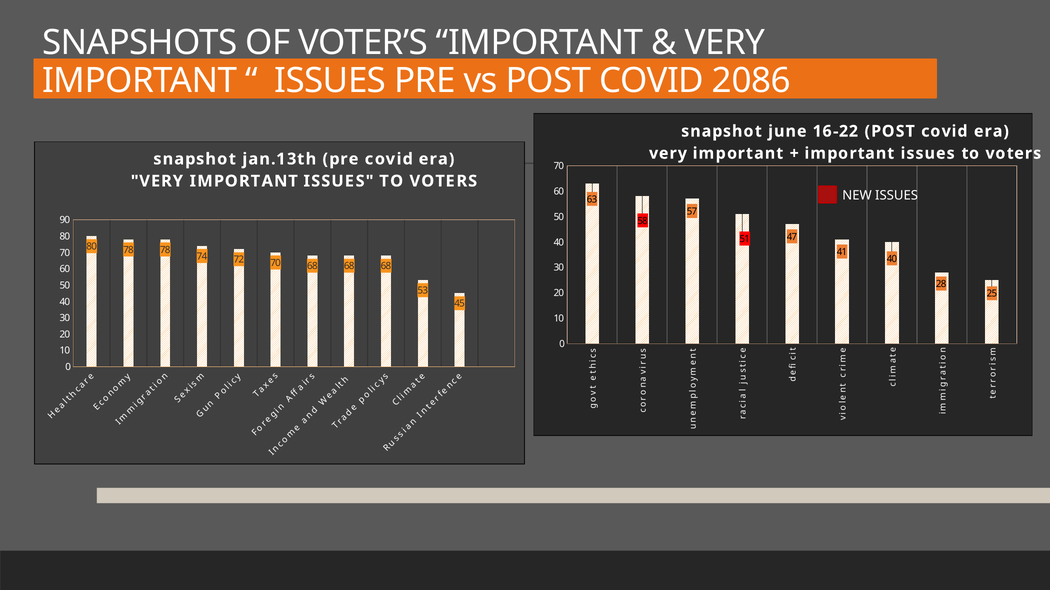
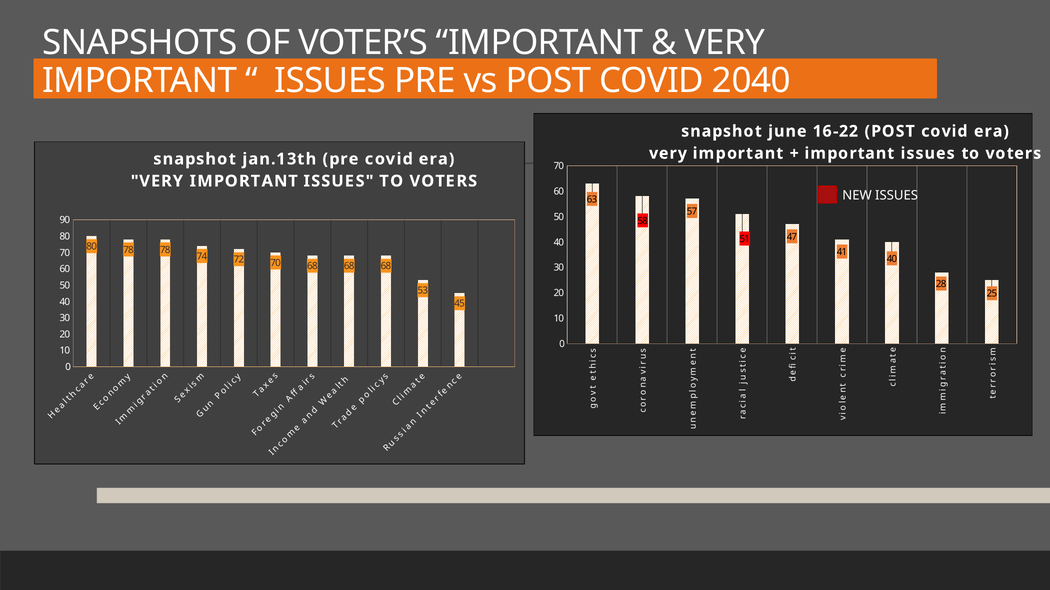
2086: 2086 -> 2040 (751, 81)
